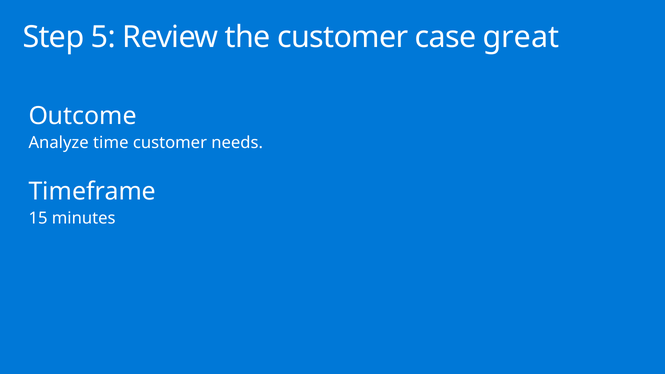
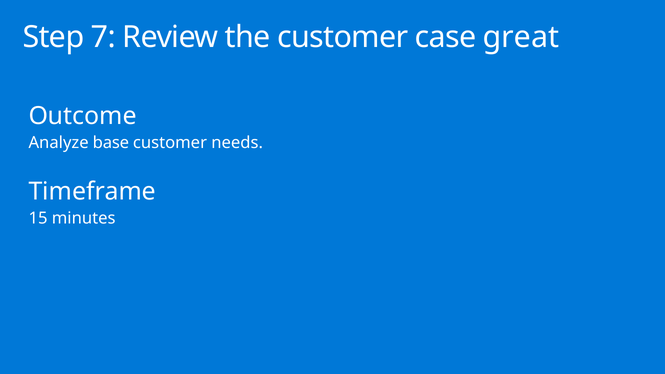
5: 5 -> 7 (104, 37)
time: time -> base (111, 143)
